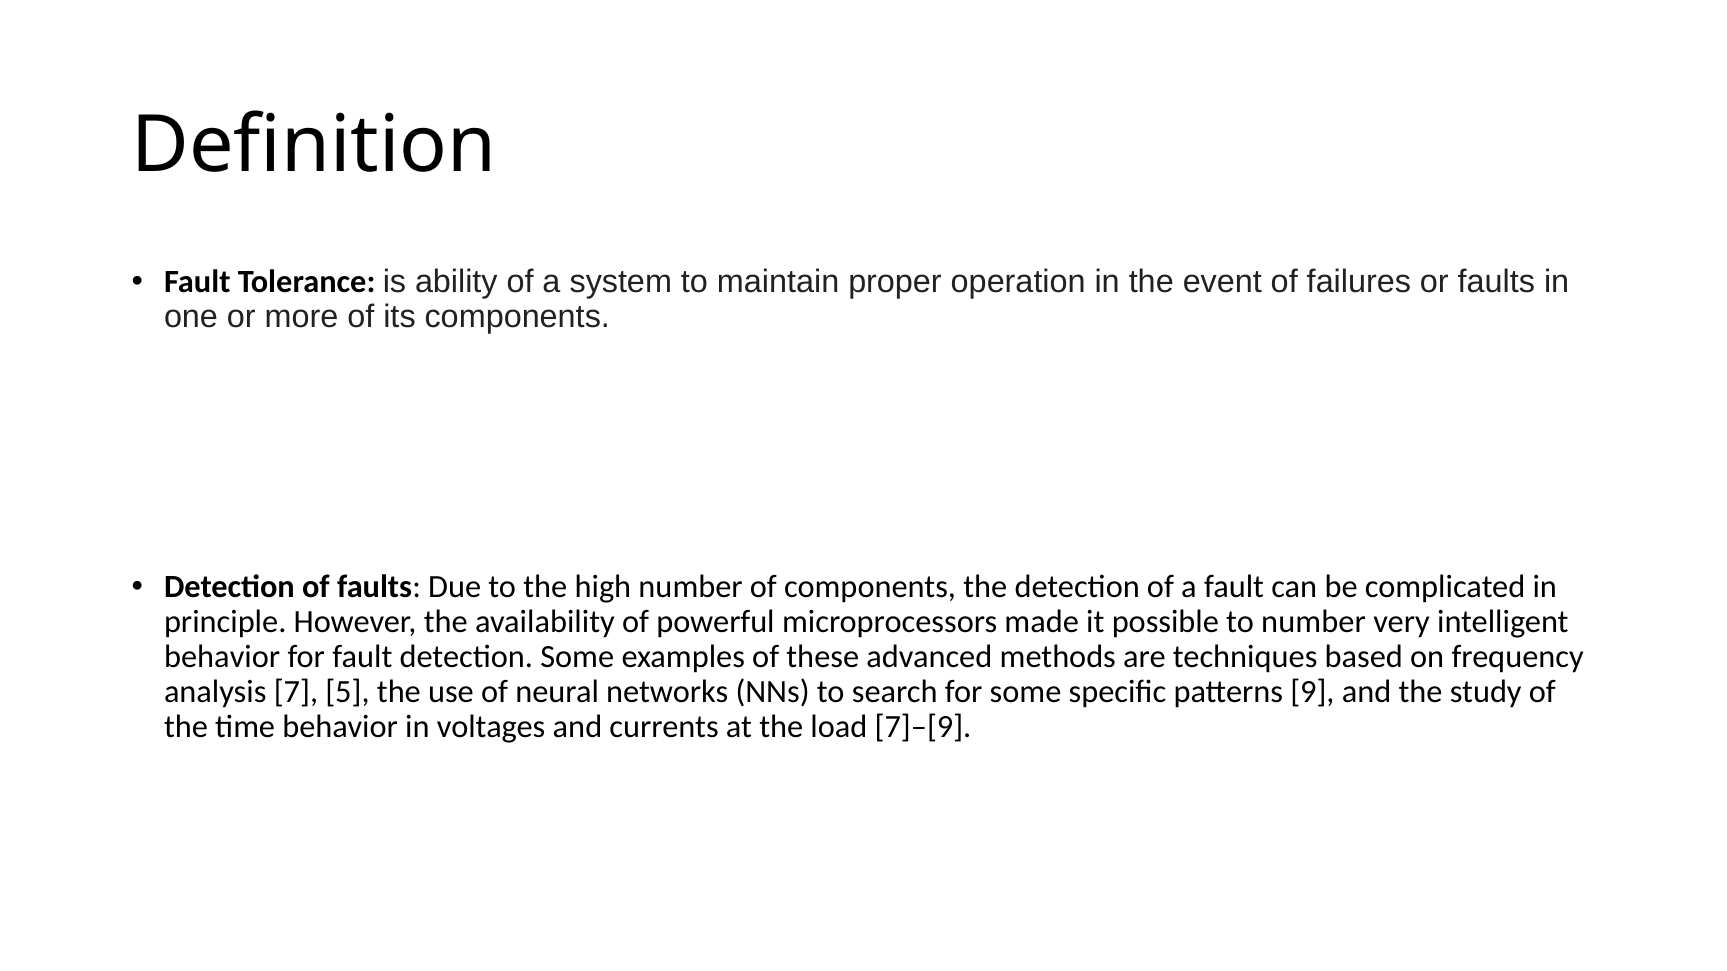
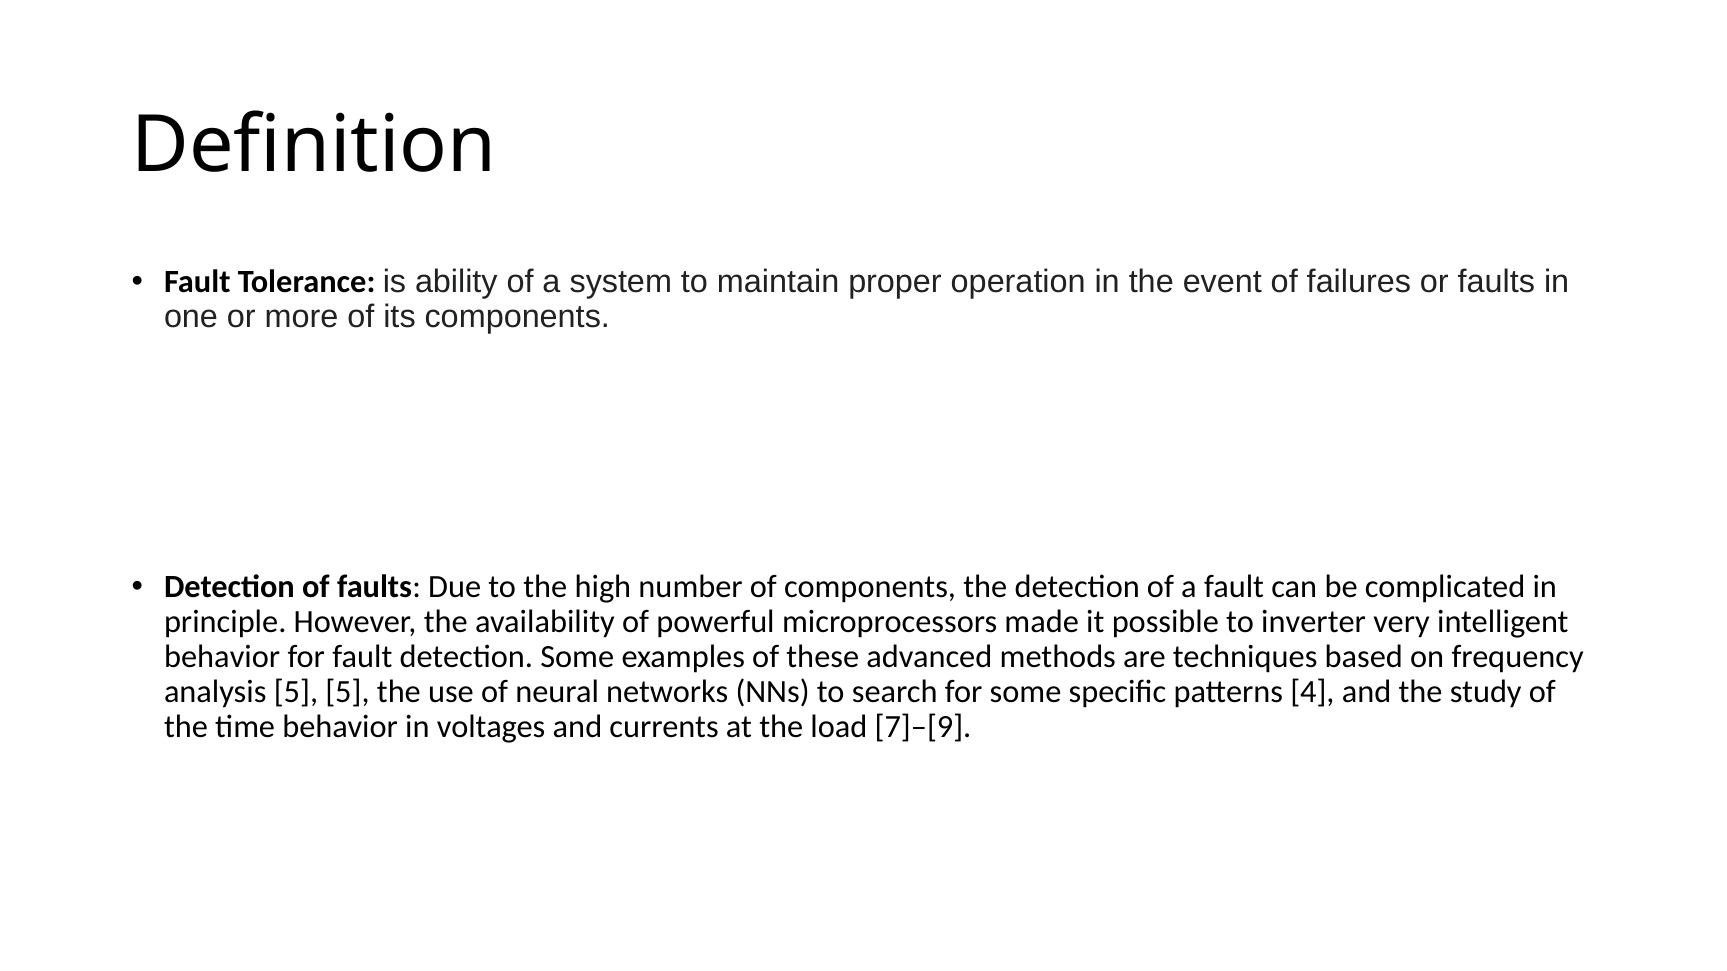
to number: number -> inverter (1314, 623)
analysis 7: 7 -> 5 (296, 693)
9: 9 -> 4 (1312, 693)
